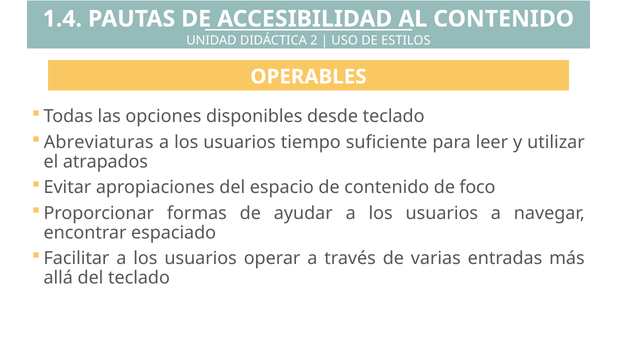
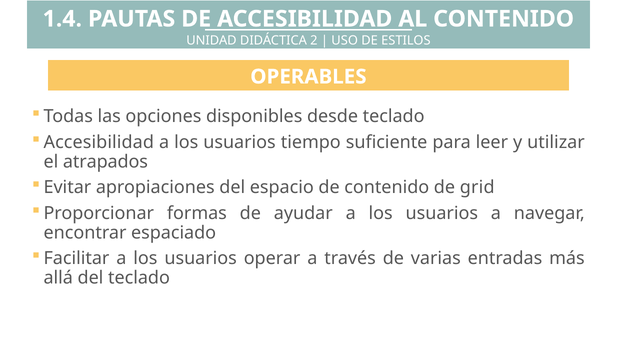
Abreviaturas: Abreviaturas -> Accesibilidad (99, 142)
foco: foco -> grid (477, 188)
